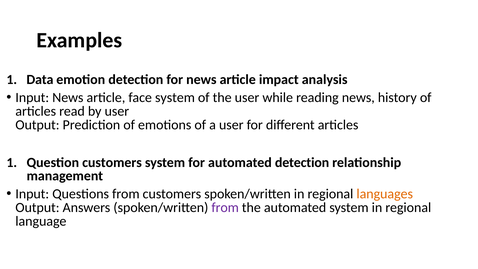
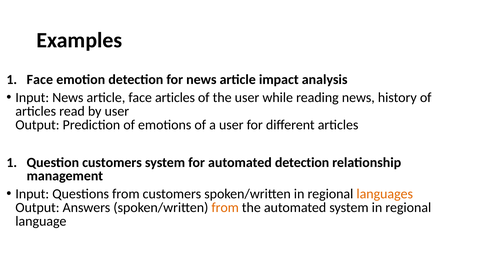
Data: Data -> Face (40, 80)
face system: system -> articles (175, 98)
from colour: purple -> orange (225, 208)
